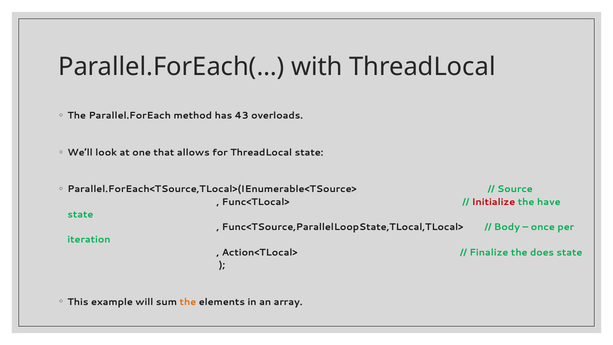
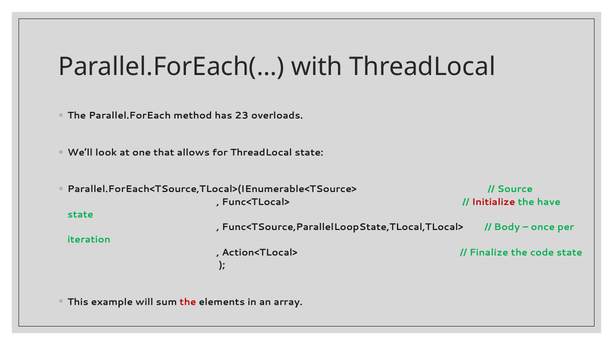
43: 43 -> 23 (242, 116)
does: does -> code (542, 252)
the colour: orange -> red (188, 302)
